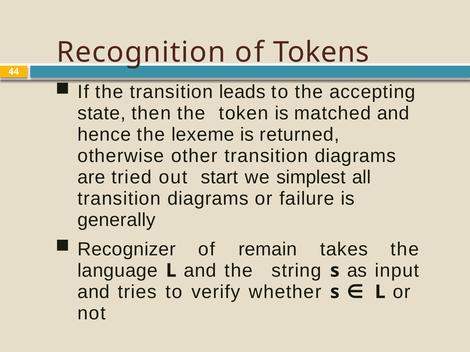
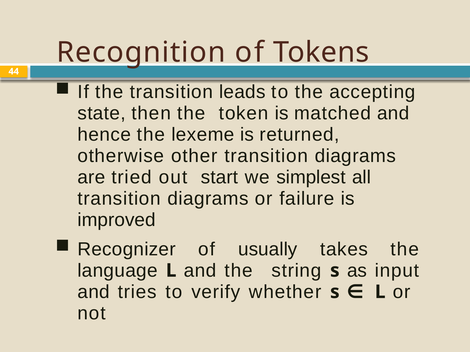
generally: generally -> improved (117, 220)
remain: remain -> usually (268, 249)
